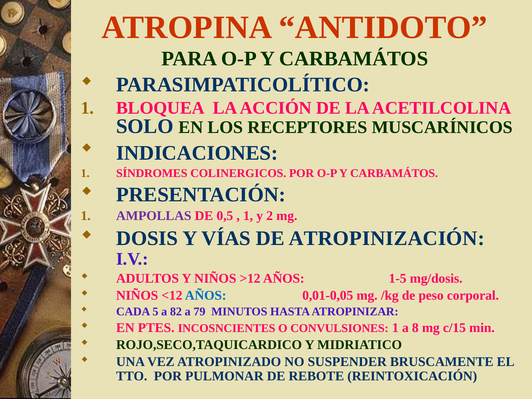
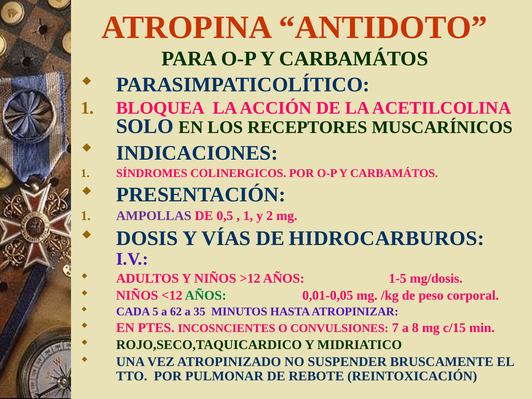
ATROPINIZACIÓN: ATROPINIZACIÓN -> HIDROCARBUROS (387, 238)
AÑOS colour: blue -> green (206, 296)
82: 82 -> 62 (176, 311)
79: 79 -> 35 (199, 311)
CONVULSIONES 1: 1 -> 7 (395, 328)
